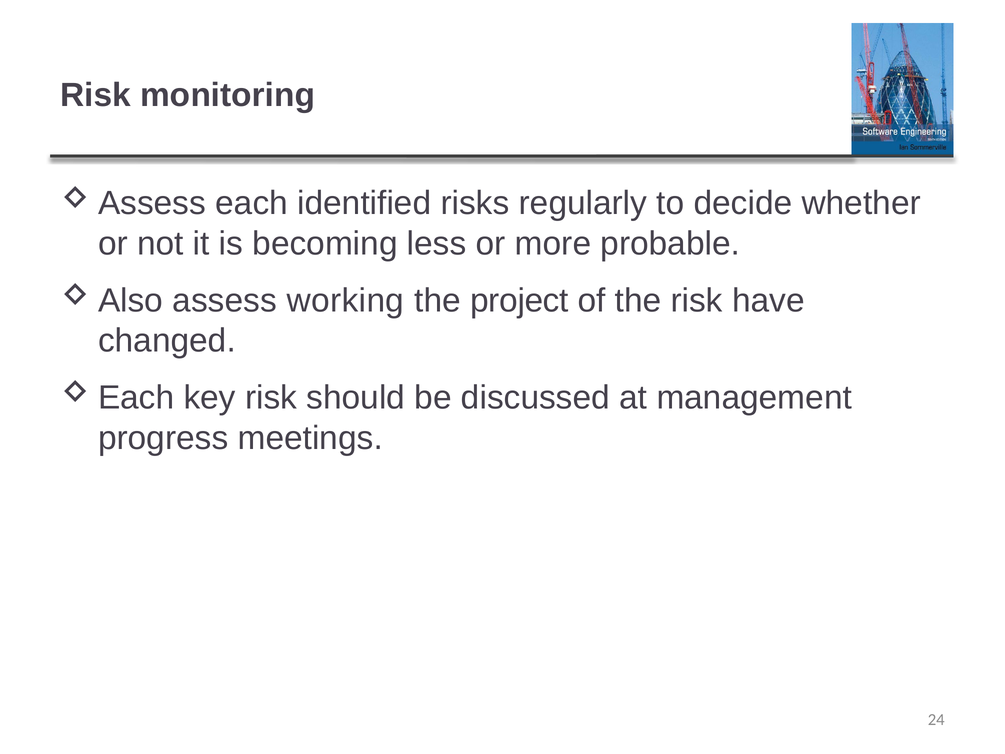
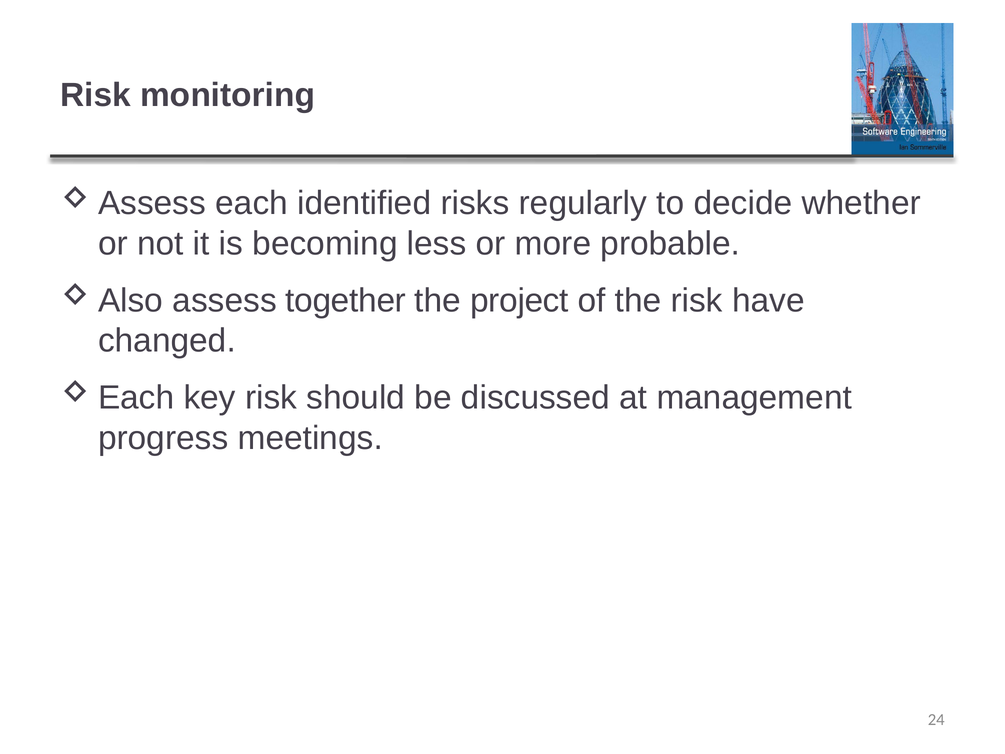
working: working -> together (346, 301)
